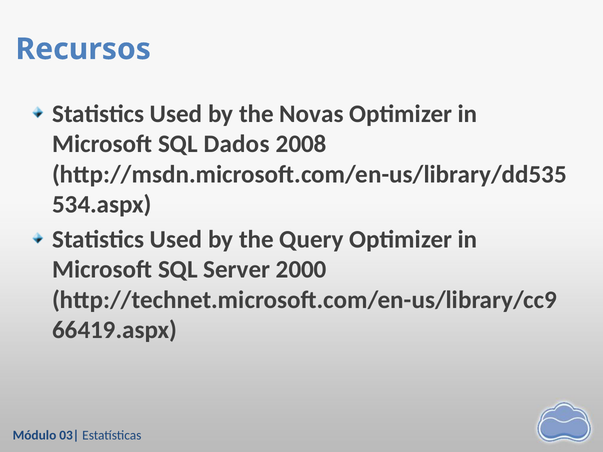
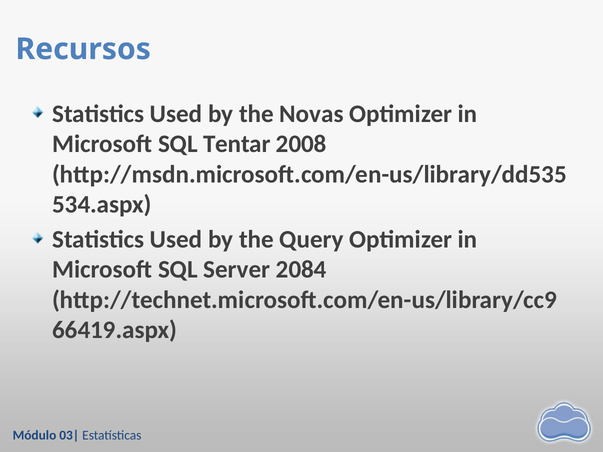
Dados: Dados -> Tentar (237, 144)
2000: 2000 -> 2084 (301, 270)
